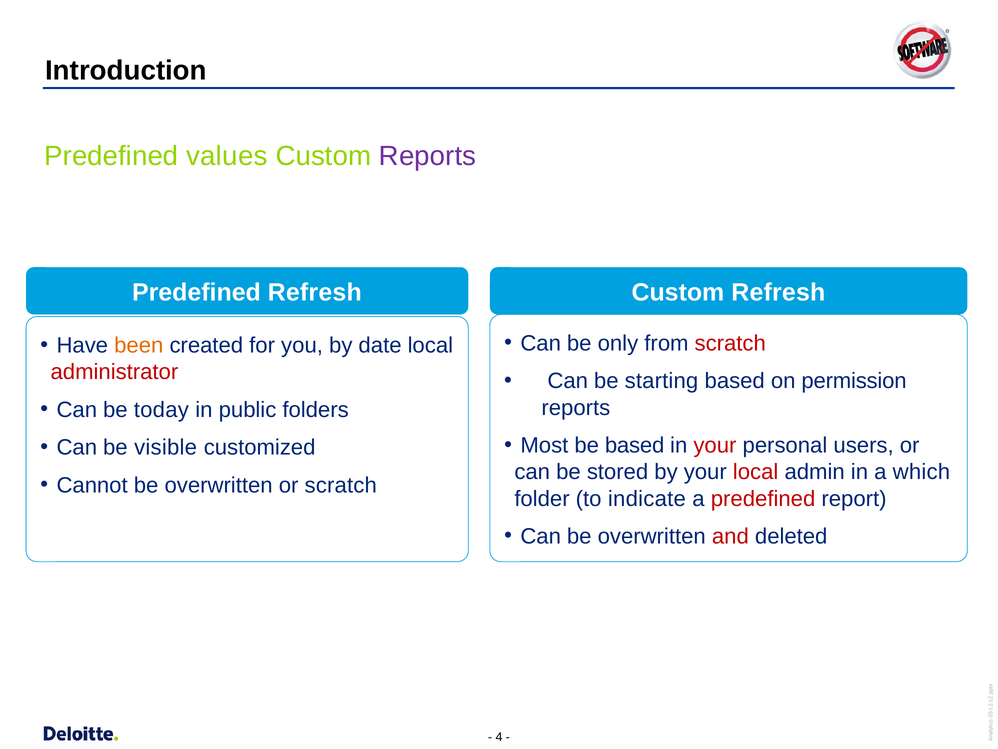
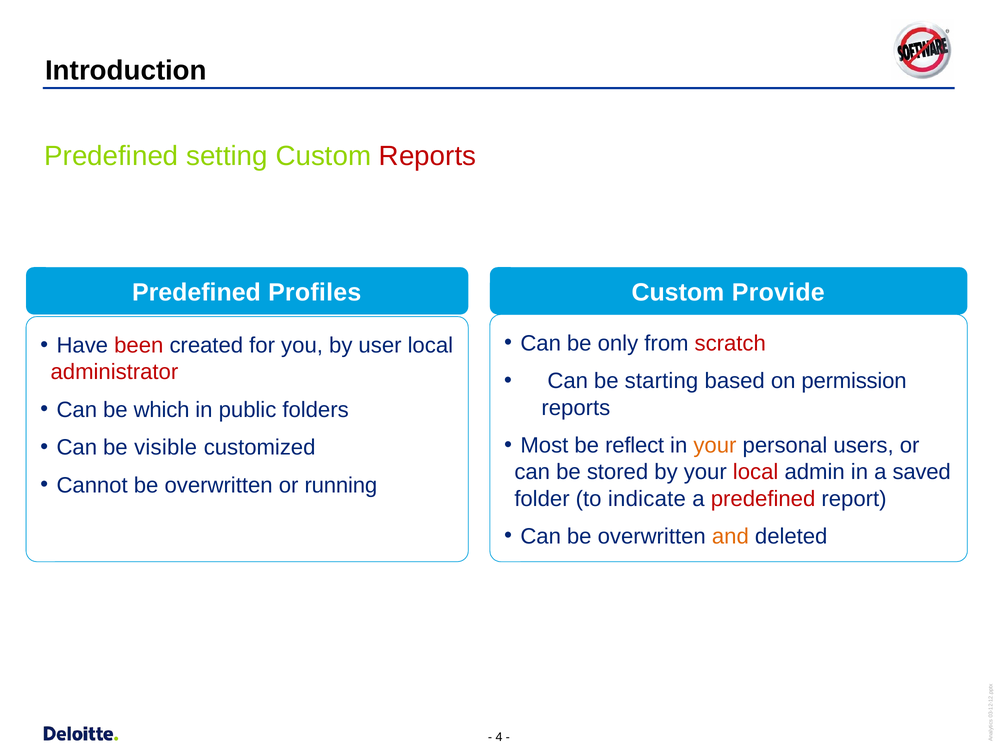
values: values -> setting (227, 156)
Reports colour: purple -> red (428, 156)
Predefined Refresh: Refresh -> Profiles (315, 292)
Custom Refresh: Refresh -> Provide (778, 292)
been colour: orange -> red (139, 345)
date: date -> user (380, 345)
today: today -> which (162, 410)
be based: based -> reflect (635, 445)
your colour: red -> orange (715, 445)
which: which -> saved (922, 472)
or scratch: scratch -> running (341, 485)
and colour: red -> orange (730, 536)
